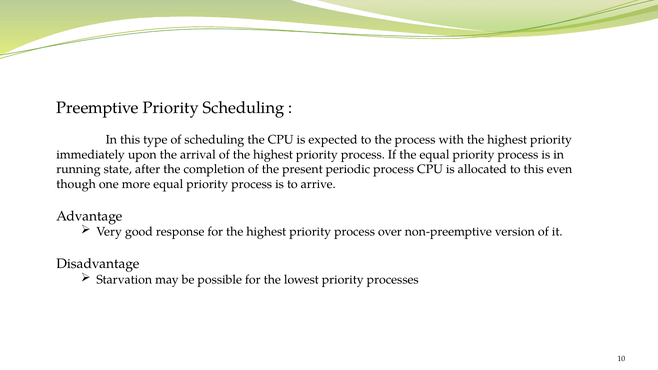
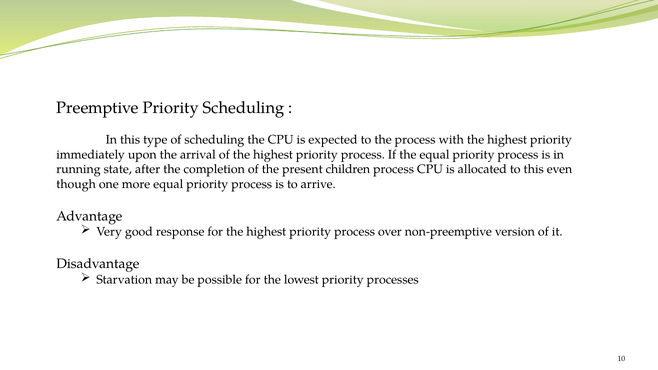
periodic: periodic -> children (348, 169)
